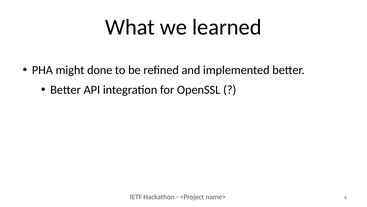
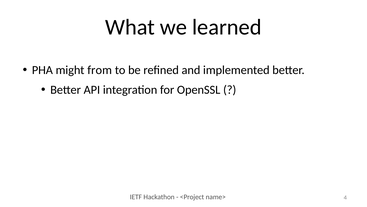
done: done -> from (100, 70)
